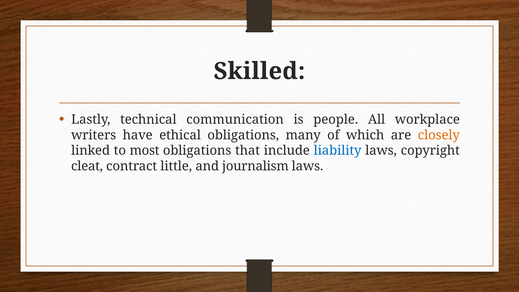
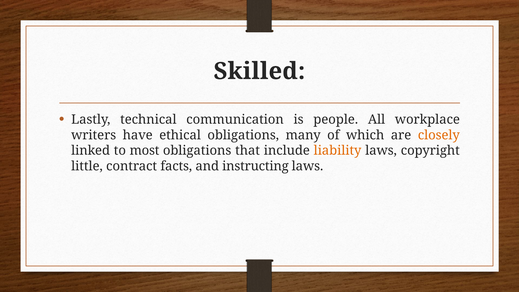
liability colour: blue -> orange (338, 151)
cleat: cleat -> little (87, 166)
little: little -> facts (176, 166)
journalism: journalism -> instructing (255, 166)
